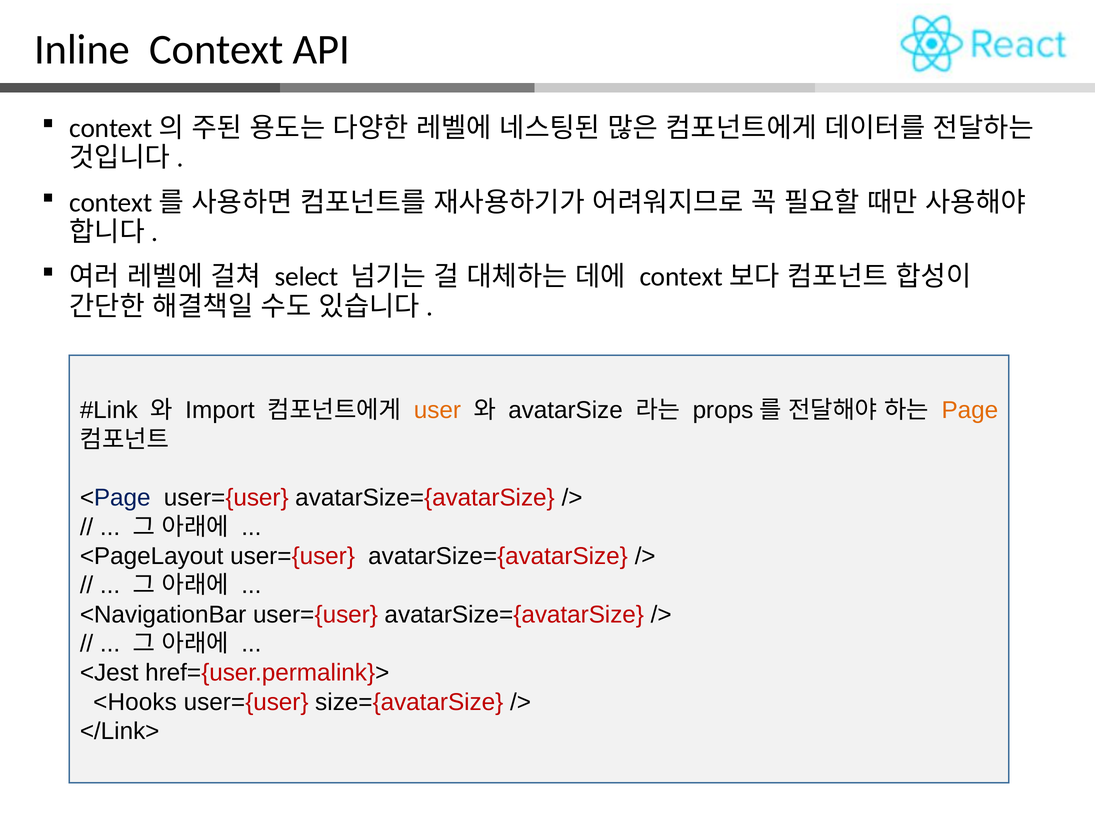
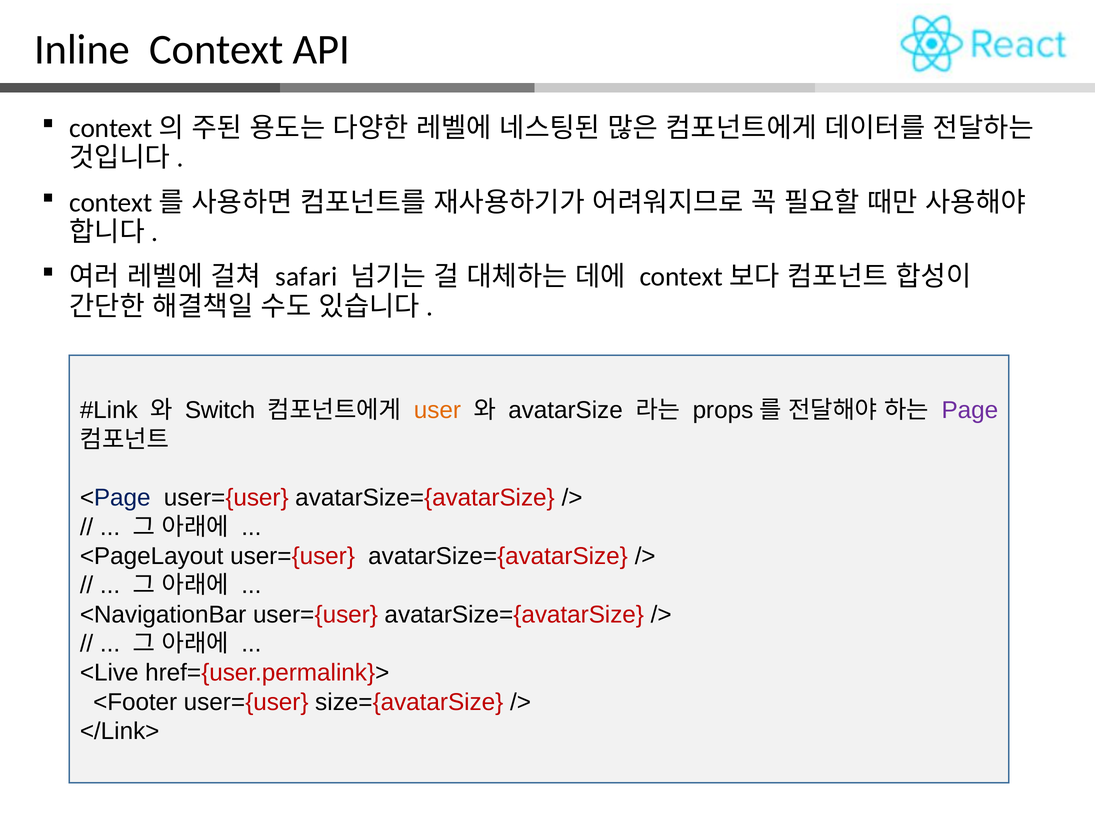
select: select -> safari (306, 277)
Import: Import -> Switch (220, 410)
Page colour: orange -> purple (970, 410)
<Jest: <Jest -> <Live (109, 673)
<Hooks: <Hooks -> <Footer (135, 702)
